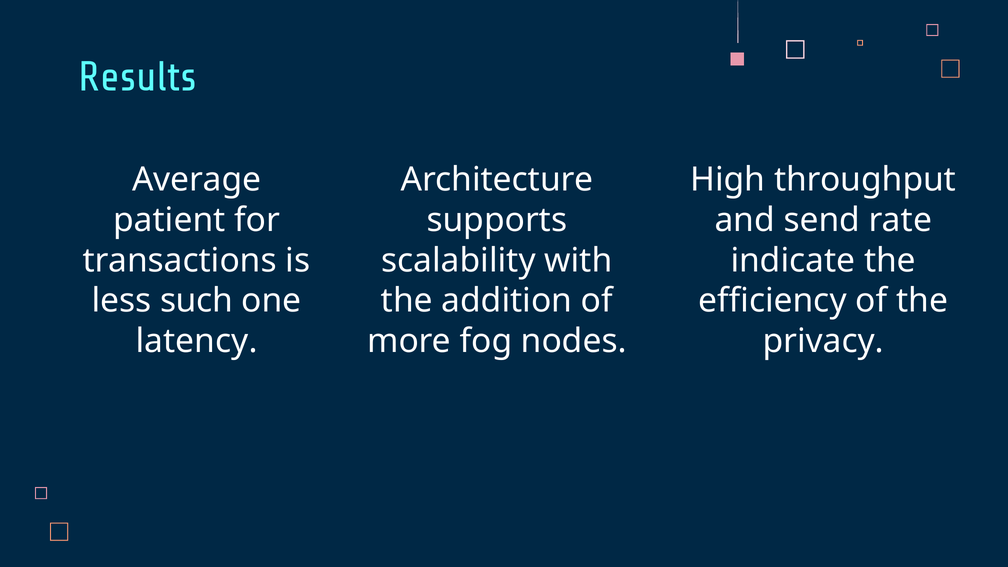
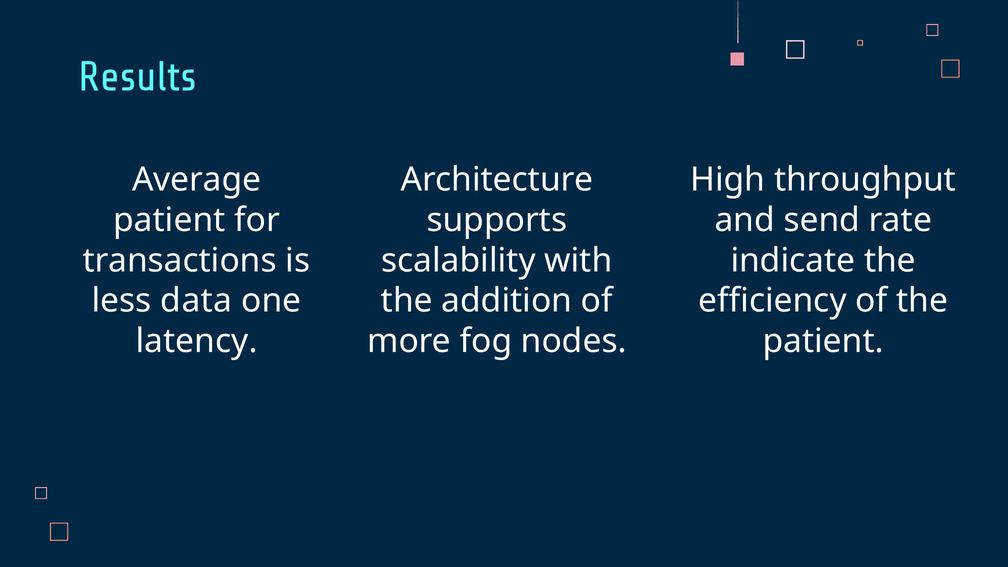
such: such -> data (196, 301)
privacy: privacy -> patient (823, 341)
